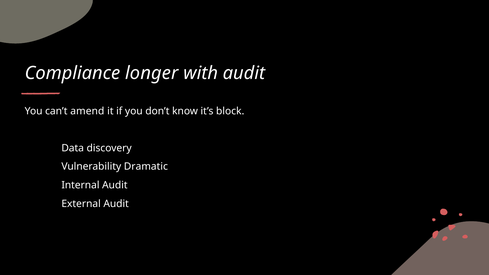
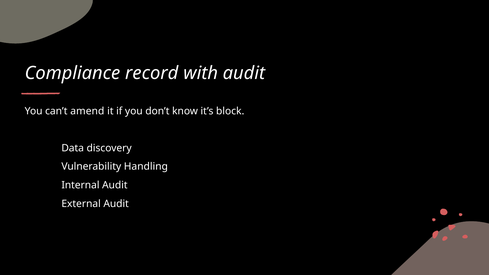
longer: longer -> record (152, 73)
Dramatic: Dramatic -> Handling (146, 167)
